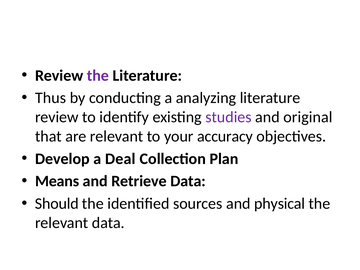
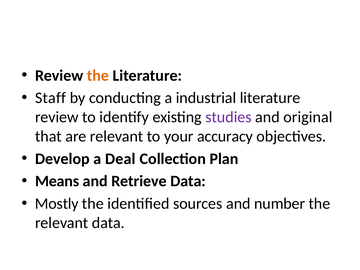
the colour: purple -> orange (98, 76)
Thus: Thus -> Staff (51, 98)
analyzing: analyzing -> industrial (206, 98)
Should: Should -> Mostly (57, 204)
physical: physical -> number (280, 204)
